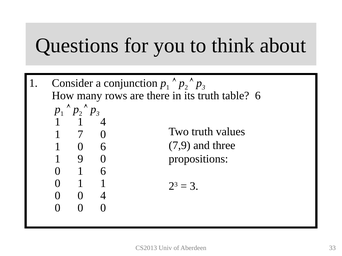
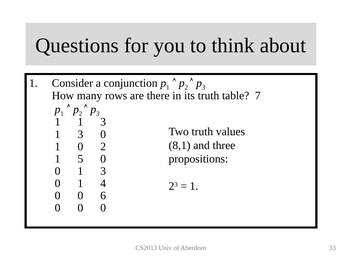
table 6: 6 -> 7 (258, 96)
1 1 4: 4 -> 3 (103, 122)
7: 7 -> 3 (80, 135)
7,9: 7,9 -> 8,1 (180, 146)
0 6: 6 -> 2 (103, 147)
9: 9 -> 5 (80, 159)
0 1 6: 6 -> 3 (103, 171)
0 1 1: 1 -> 4 (103, 184)
3: 3 -> 1 (194, 187)
0 4: 4 -> 6 (103, 196)
